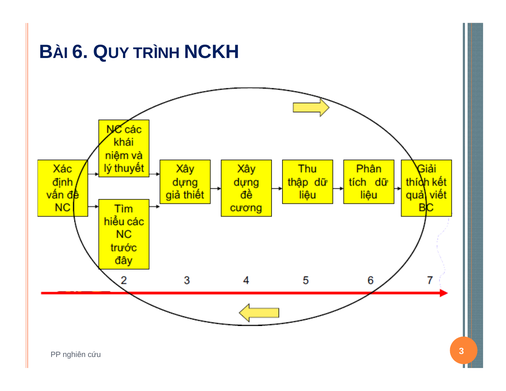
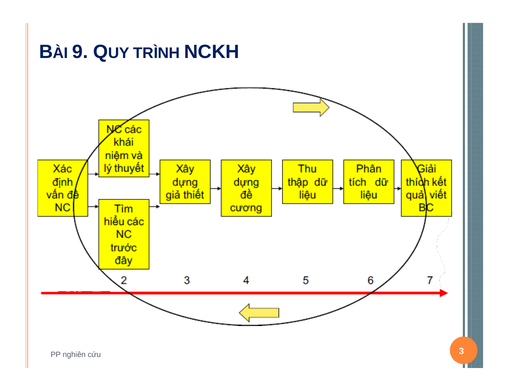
6: 6 -> 9 (80, 52)
